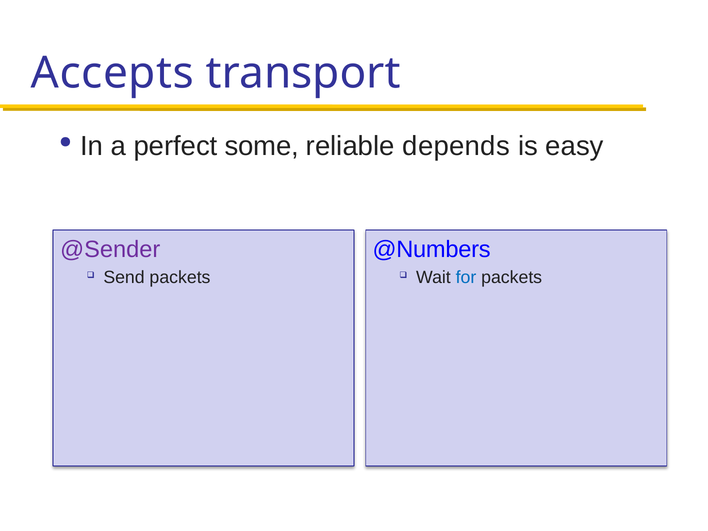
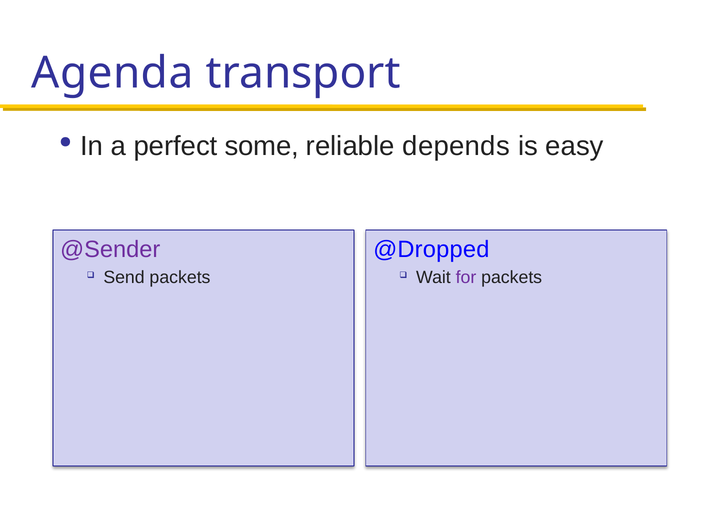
Accepts: Accepts -> Agenda (112, 73)
@Numbers: @Numbers -> @Dropped (431, 249)
for colour: blue -> purple (466, 277)
